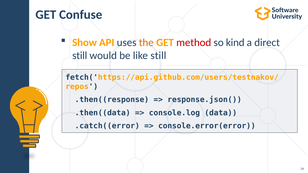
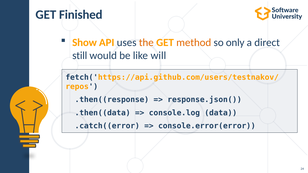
Confuse: Confuse -> Finished (81, 15)
method colour: red -> orange (194, 43)
kind: kind -> only (235, 43)
like still: still -> will (158, 56)
